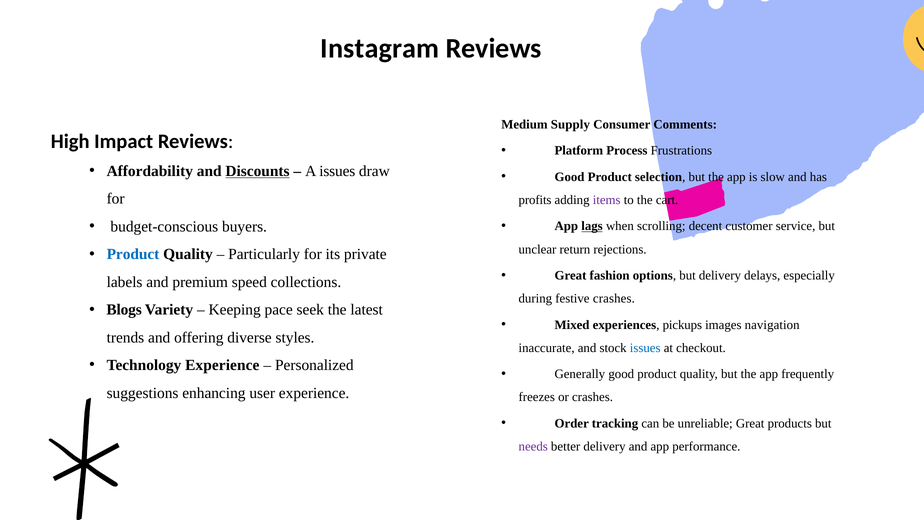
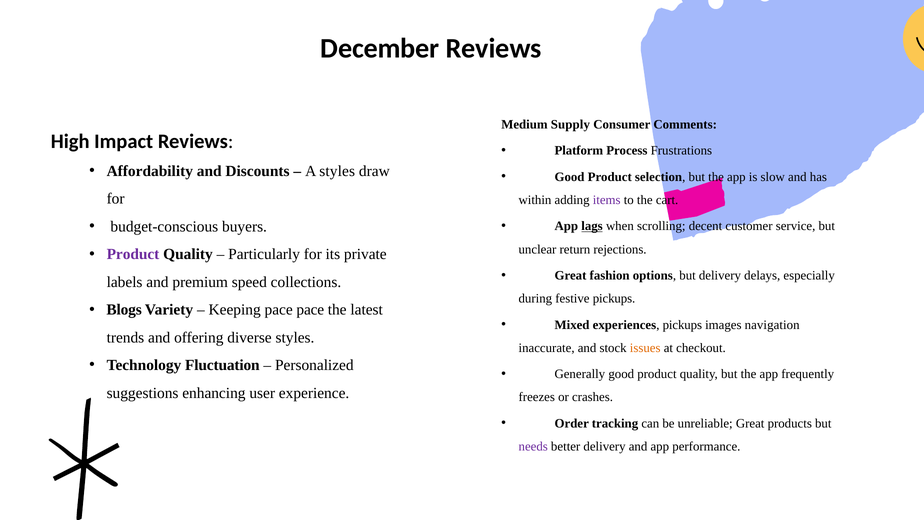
Instagram: Instagram -> December (380, 48)
Discounts underline: present -> none (258, 171)
A issues: issues -> styles (337, 171)
profits: profits -> within (535, 200)
Product colour: blue -> purple (133, 254)
festive crashes: crashes -> pickups (614, 298)
pace seek: seek -> pace (310, 310)
issues colour: blue -> orange (645, 348)
Technology Experience: Experience -> Fluctuation (222, 365)
